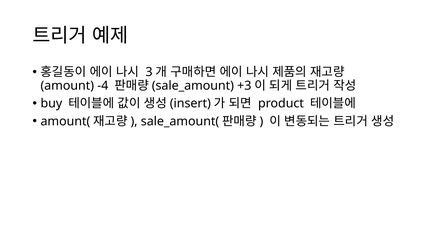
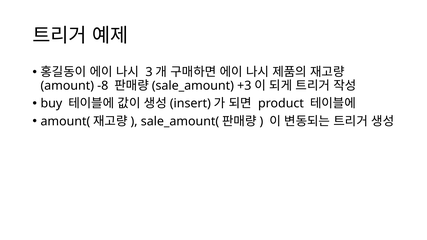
-4: -4 -> -8 (103, 86)
